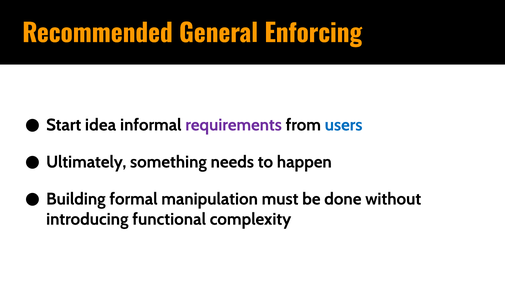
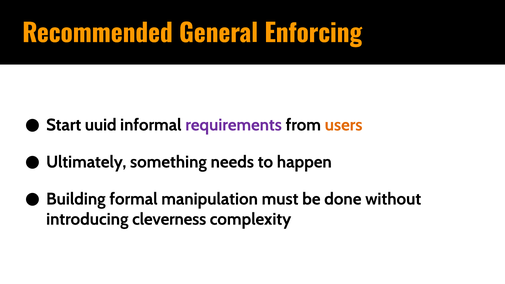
idea: idea -> uuid (101, 125)
users colour: blue -> orange (344, 125)
functional: functional -> cleverness (169, 219)
